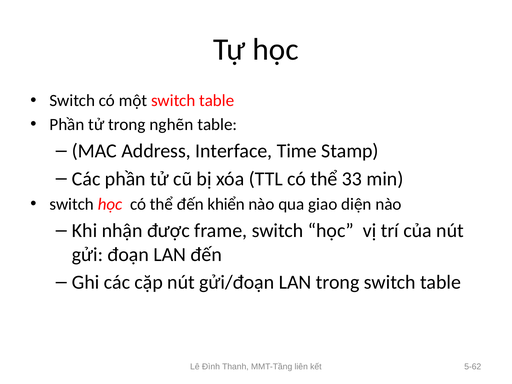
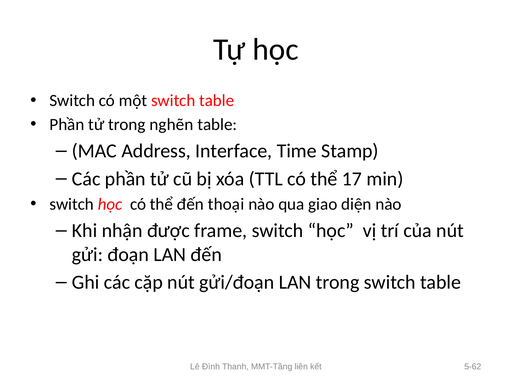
33: 33 -> 17 (352, 179)
khiển: khiển -> thoại (226, 204)
